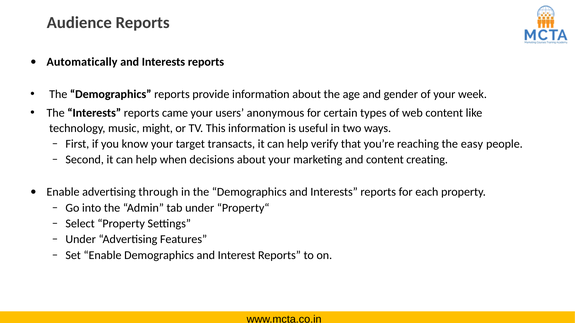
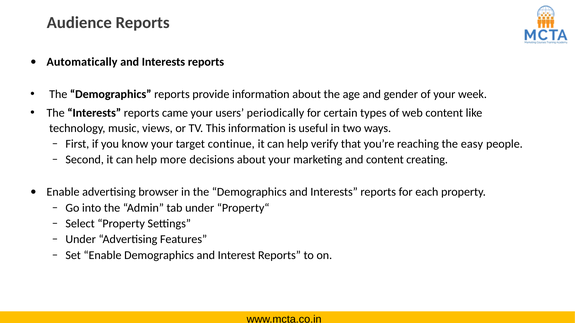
anonymous: anonymous -> periodically (275, 113)
might: might -> views (157, 128)
transacts: transacts -> continue (231, 144)
when: when -> more (173, 160)
through: through -> browser (158, 192)
